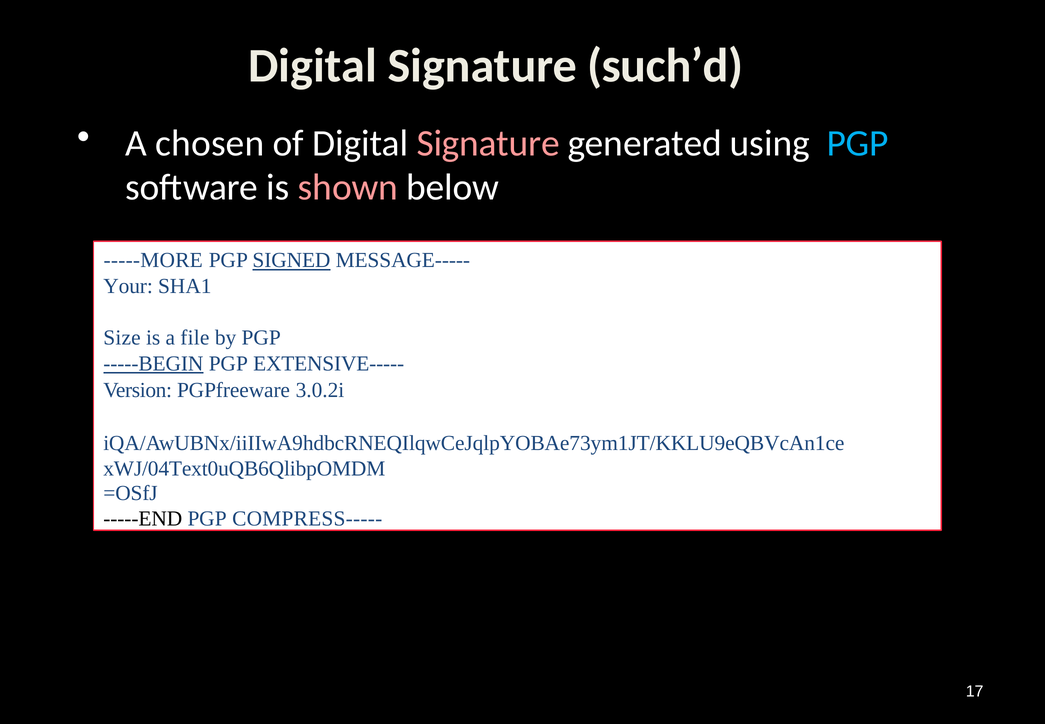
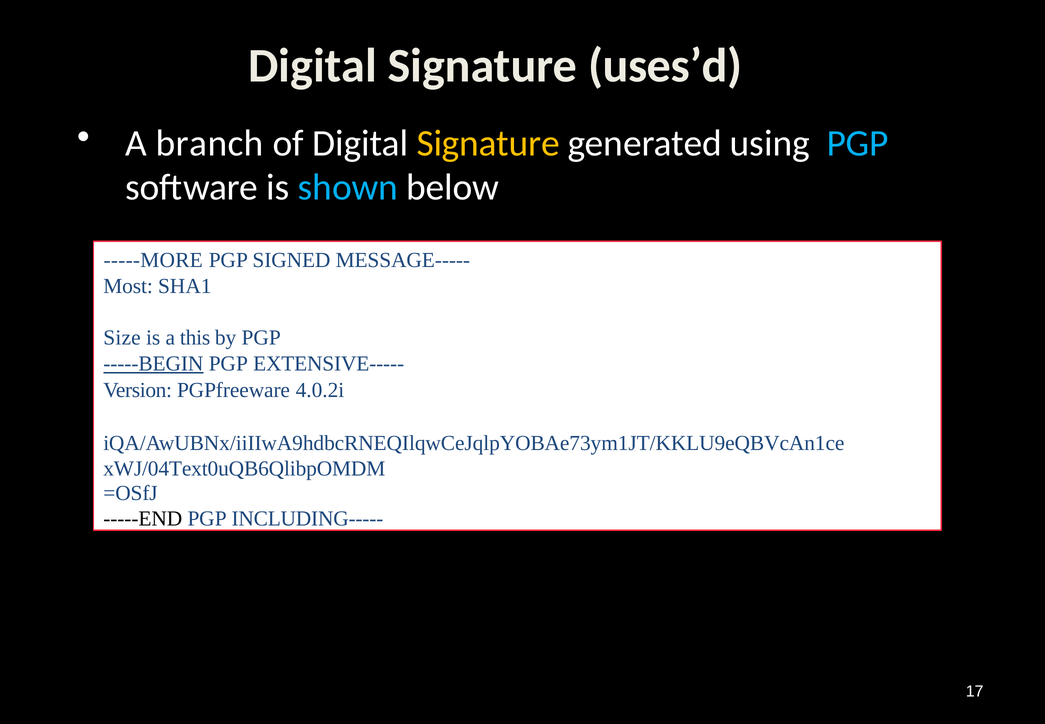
such’d: such’d -> uses’d (665, 66)
chosen: chosen -> branch (210, 143)
Signature colour: pink -> yellow (488, 143)
shown colour: pink -> light blue (348, 187)
SIGNED underline: present -> none (291, 260)
Your: Your -> Most (128, 286)
file: file -> this (195, 338)
3.0.2i: 3.0.2i -> 4.0.2i (320, 390)
COMPRESS-----: COMPRESS----- -> INCLUDING----- (307, 518)
